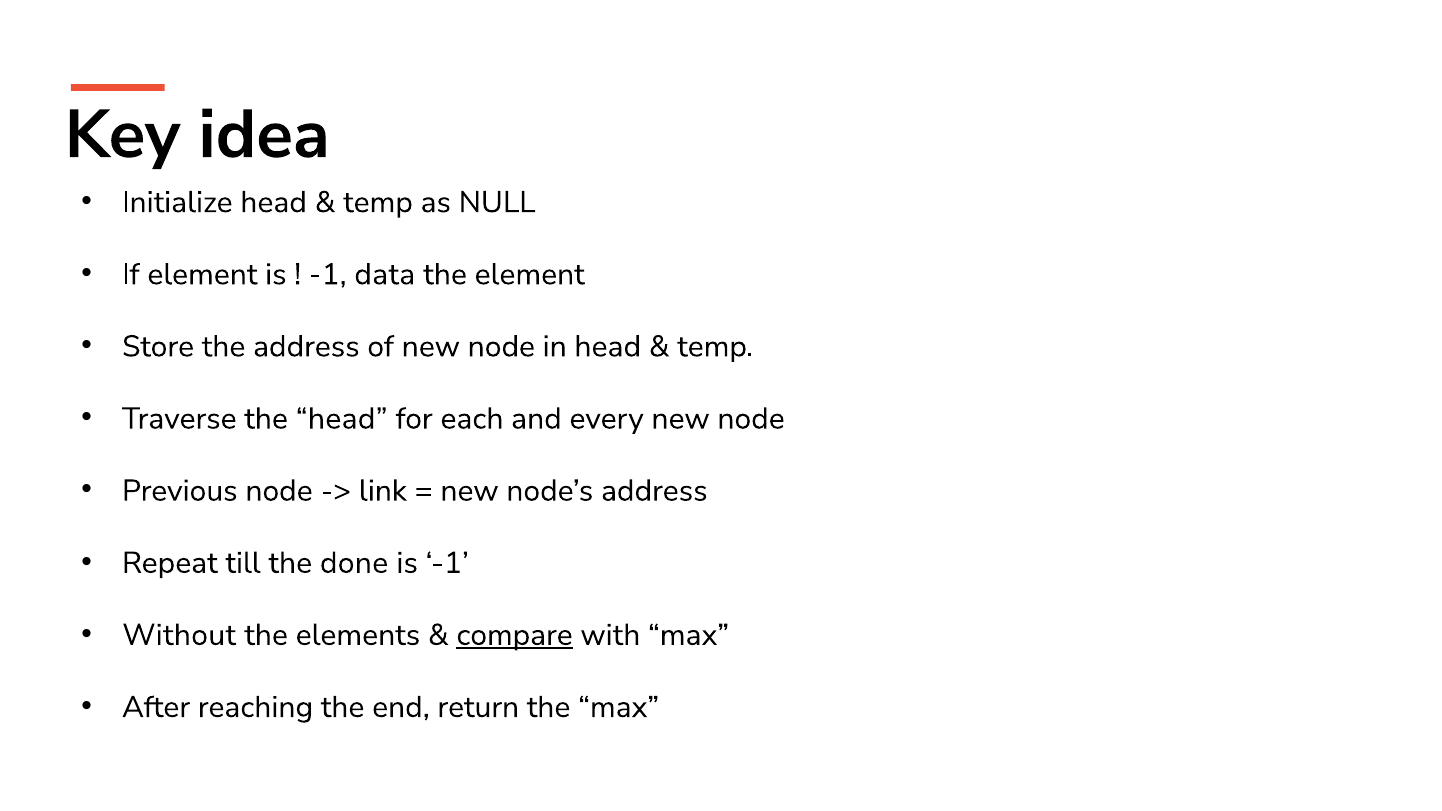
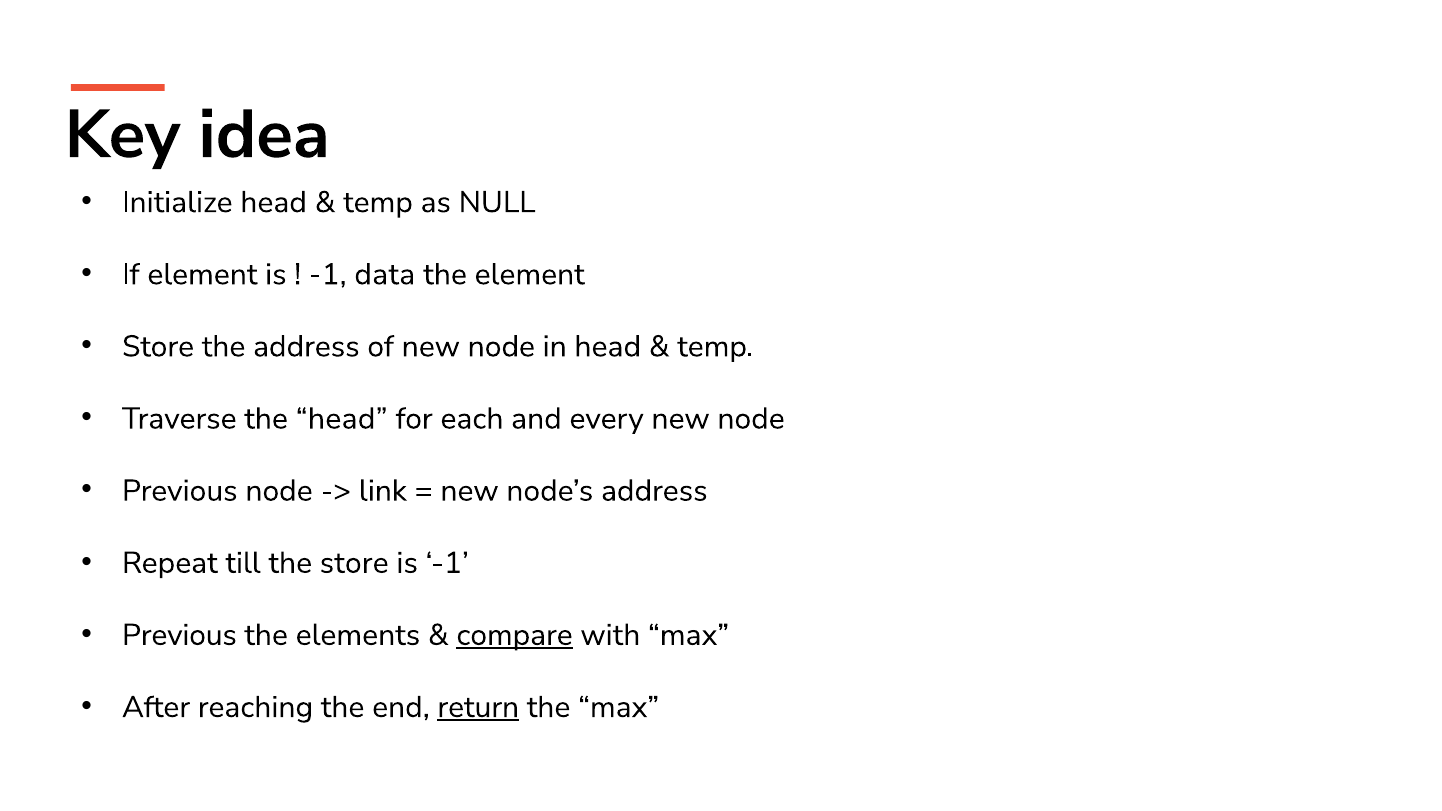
the done: done -> store (354, 563)
Without: Without -> Previous (179, 635)
return underline: none -> present (478, 707)
